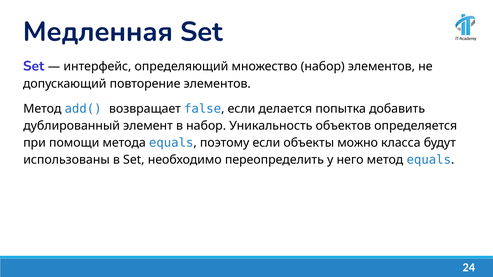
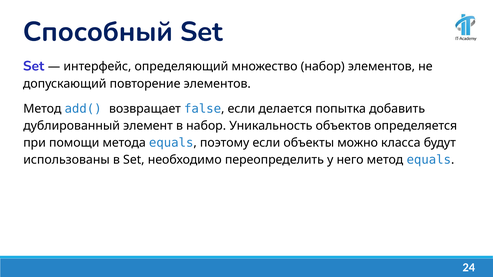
Медленная: Медленная -> Способный (98, 32)
